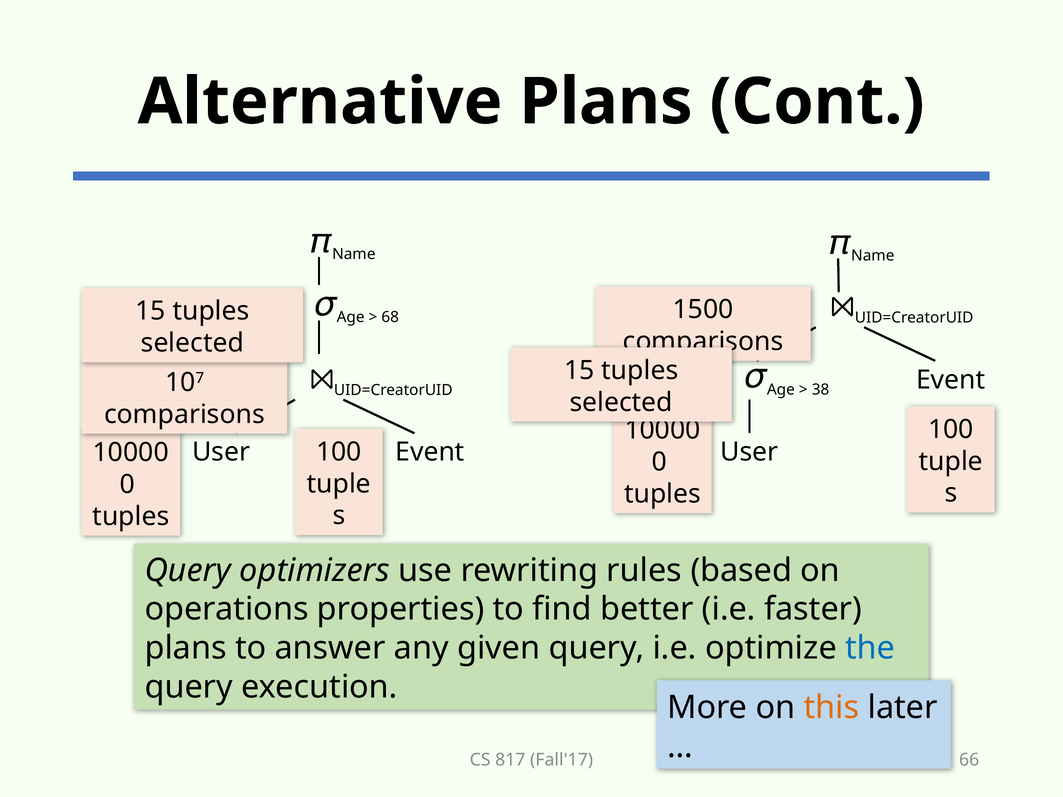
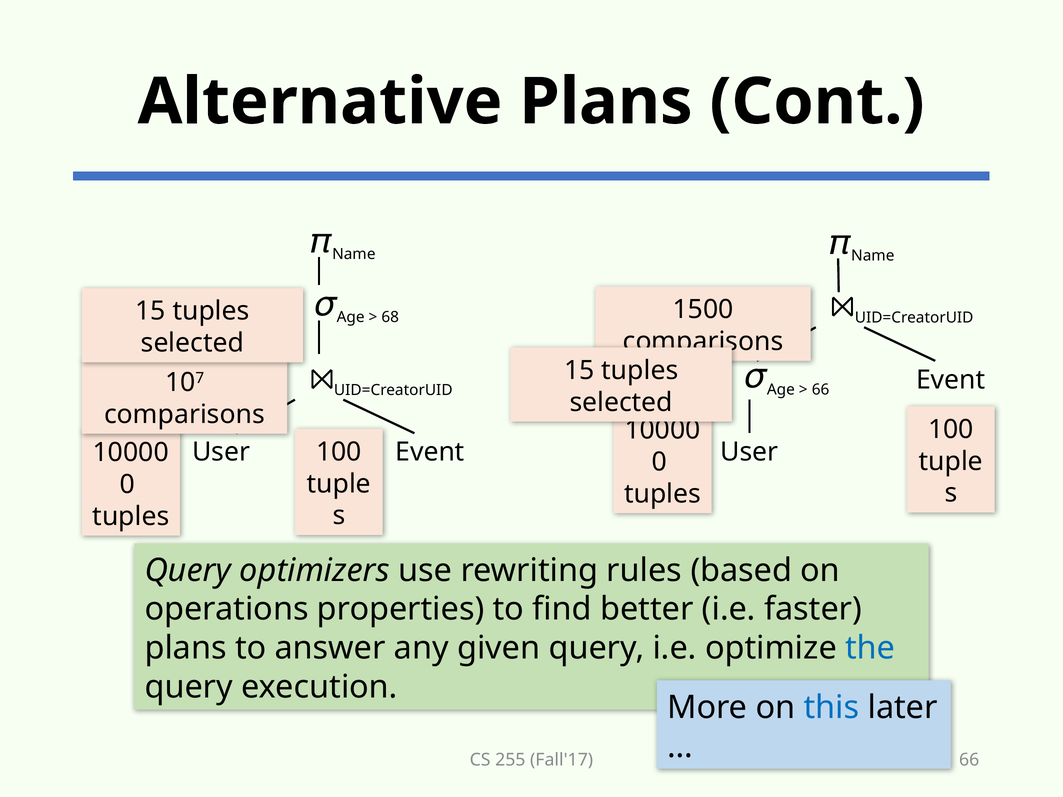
38: 38 -> 66 (821, 390)
this colour: orange -> blue (832, 708)
817: 817 -> 255 (510, 760)
